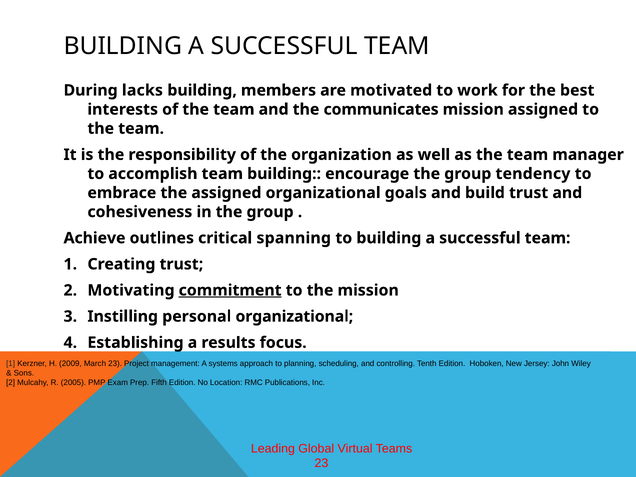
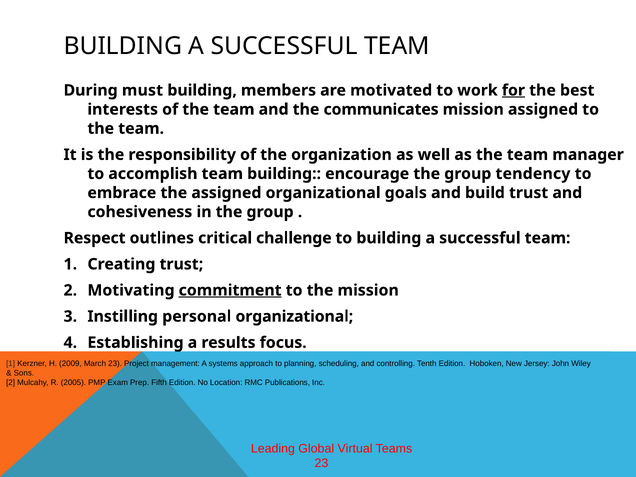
lacks: lacks -> must (142, 90)
for underline: none -> present (513, 90)
Achieve: Achieve -> Respect (95, 238)
spanning: spanning -> challenge (294, 238)
